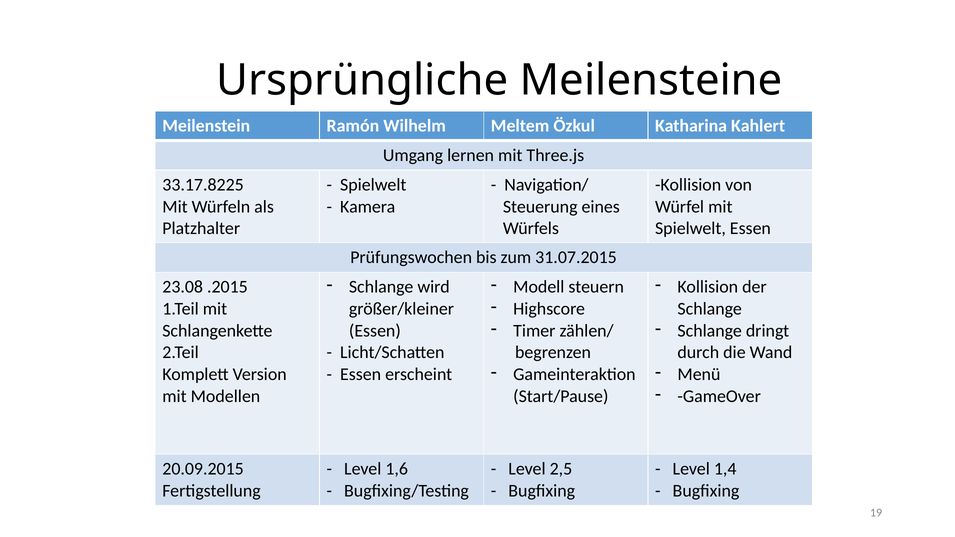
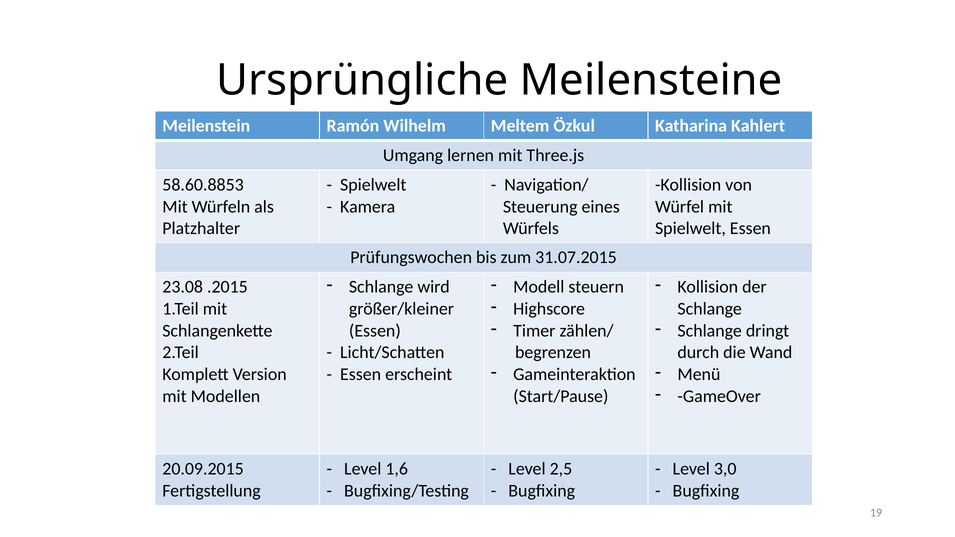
33.17.8225: 33.17.8225 -> 58.60.8853 (203, 185)
1,4: 1,4 -> 3,0 (725, 469)
